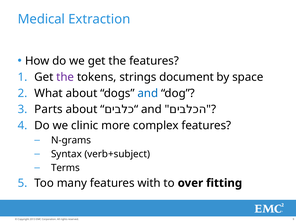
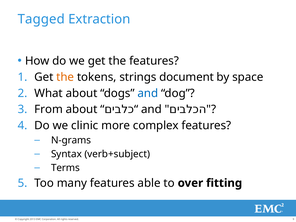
Medical: Medical -> Tagged (41, 19)
the colour: purple -> orange (65, 77)
Parts: Parts -> From (49, 109)
with: with -> able (149, 183)
